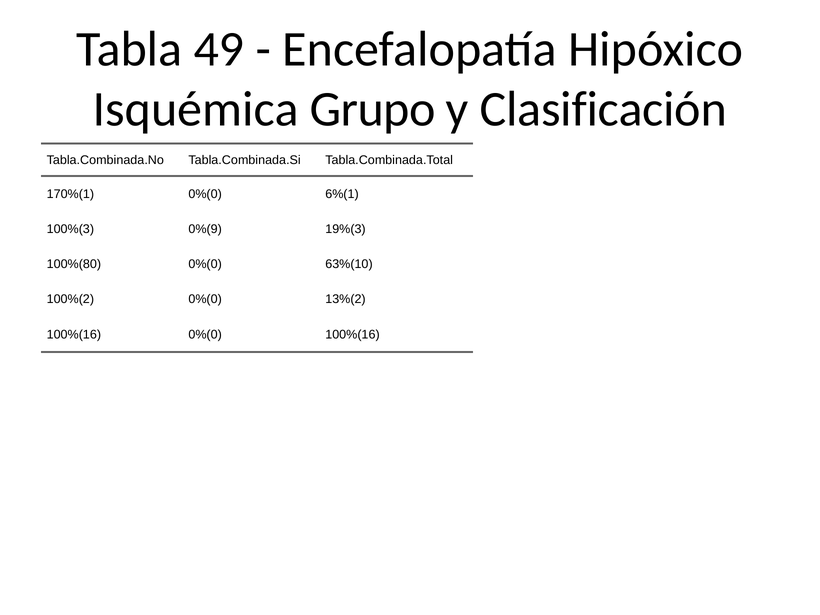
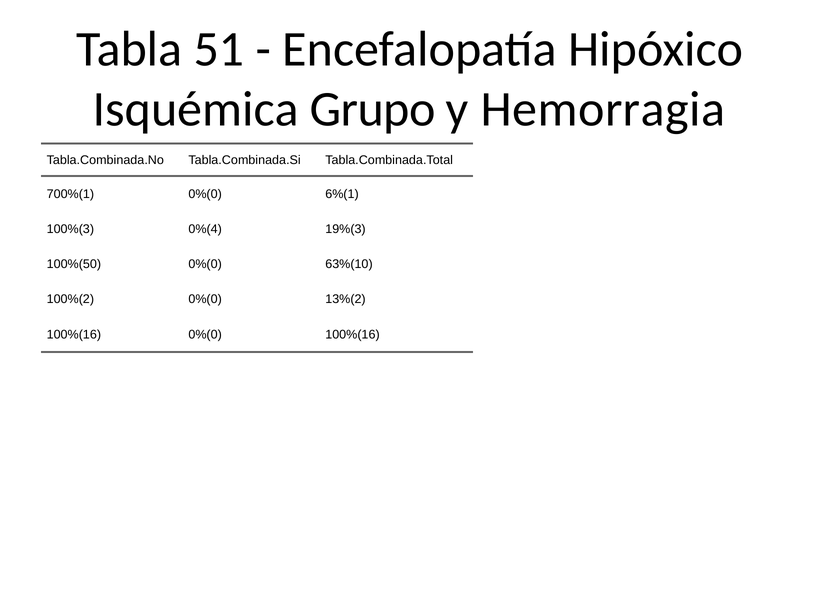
49: 49 -> 51 (219, 49)
Clasificación: Clasificación -> Hemorragia (603, 109)
170%(1: 170%(1 -> 700%(1 (70, 194)
0%(9: 0%(9 -> 0%(4 (205, 229)
100%(80: 100%(80 -> 100%(50 (74, 264)
